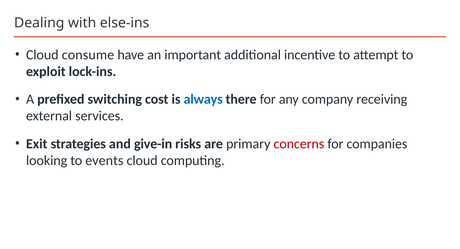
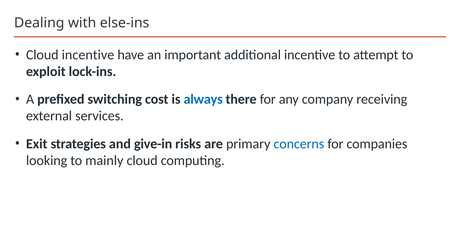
Cloud consume: consume -> incentive (88, 55)
concerns colour: red -> blue (299, 144)
events: events -> mainly (104, 161)
